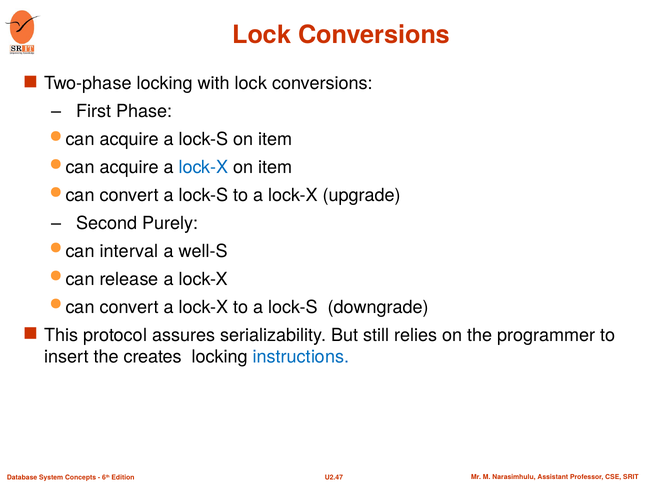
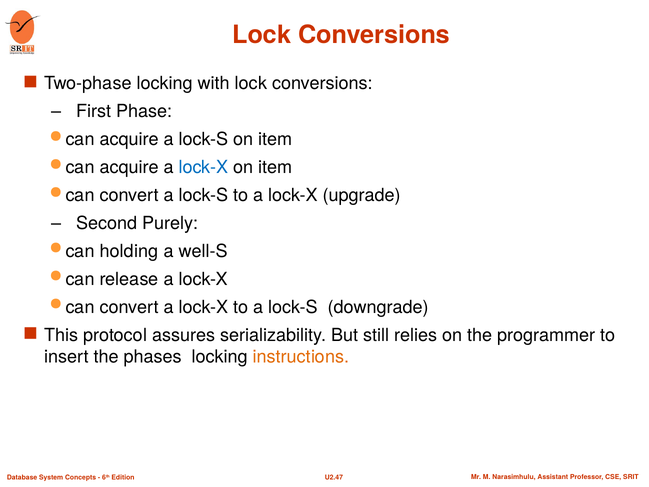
interval: interval -> holding (129, 251)
creates: creates -> phases (153, 357)
instructions colour: blue -> orange (301, 357)
